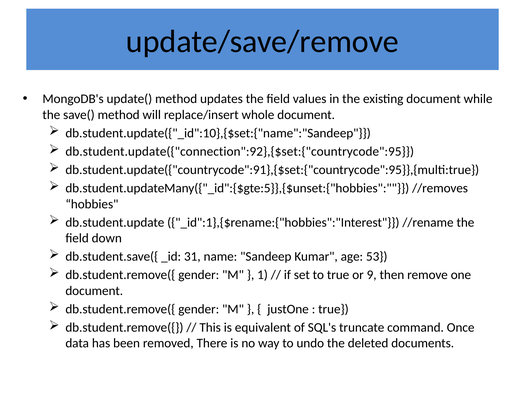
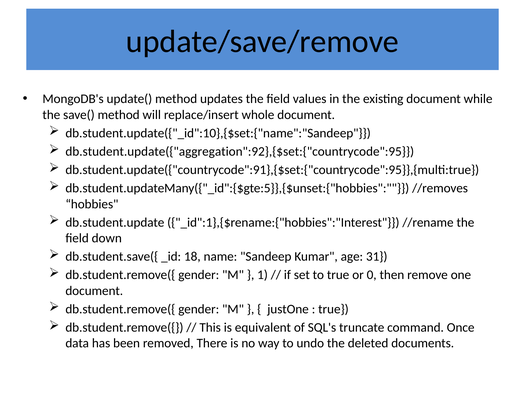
db.student.update({"connection":92},{$set:{"countrycode":95: db.student.update({"connection":92},{$set:{"countrycode":95 -> db.student.update({"aggregation":92},{$set:{"countrycode":95 (240, 151)
31: 31 -> 18 (192, 256)
53: 53 -> 31 (377, 256)
9: 9 -> 0 (372, 275)
